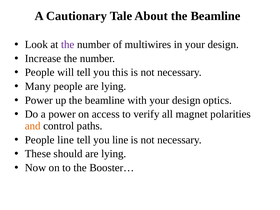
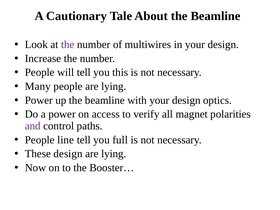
and colour: orange -> purple (33, 126)
you line: line -> full (120, 140)
These should: should -> design (68, 154)
